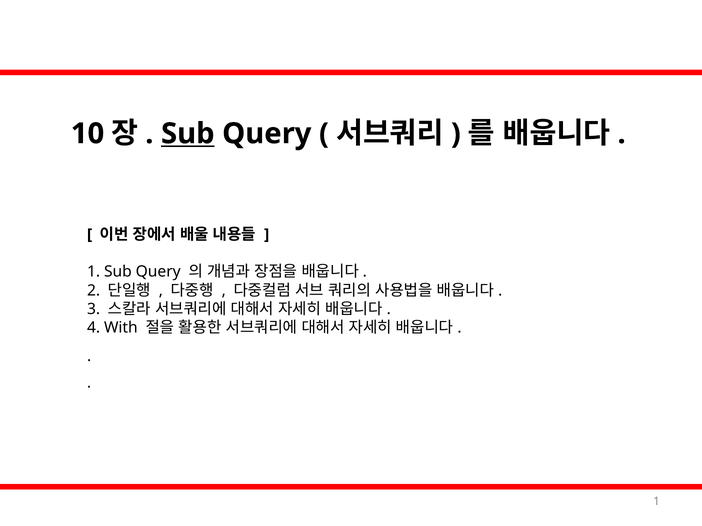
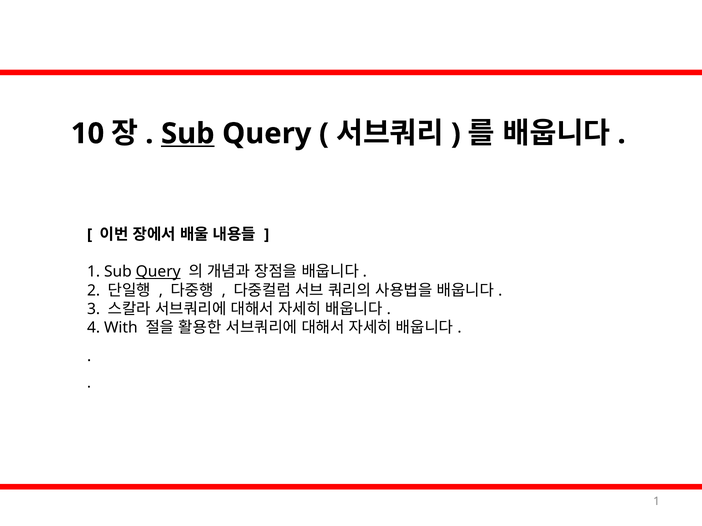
Query underline: none -> present (158, 272)
